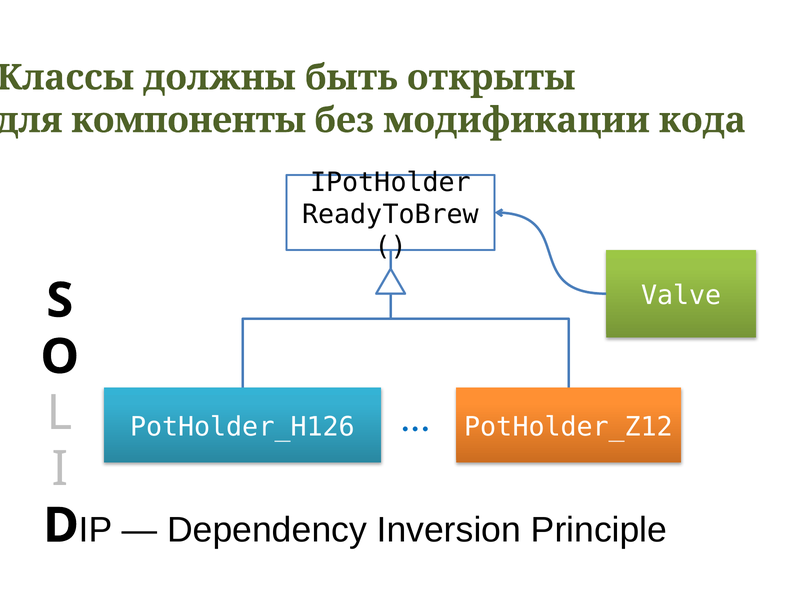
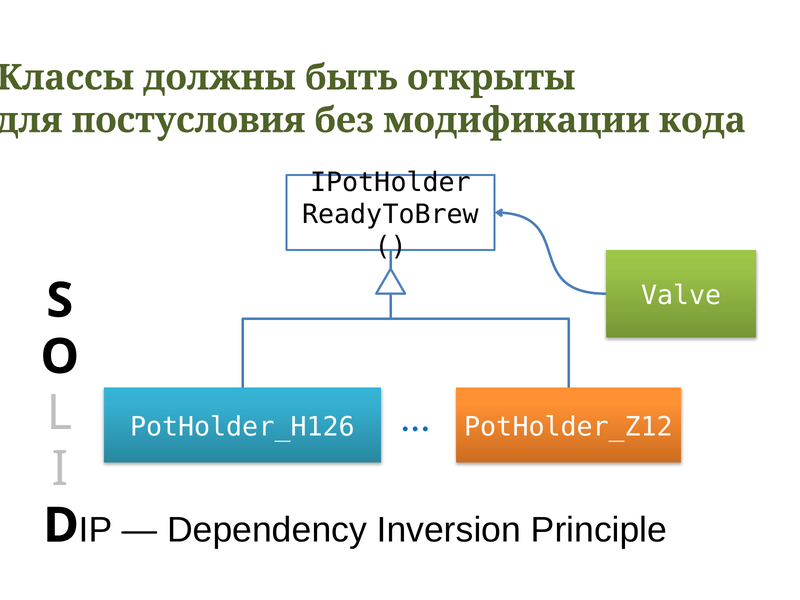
компоненты: компоненты -> постусловия (189, 120)
